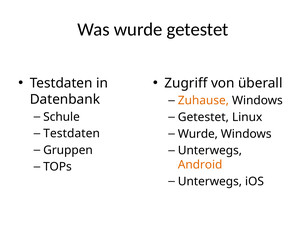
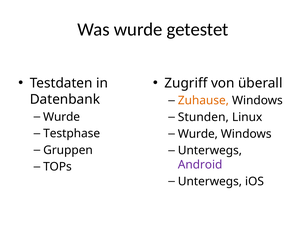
Schule: Schule -> Wurde (62, 117)
Getestet: Getestet -> Stunden (203, 117)
Testdaten: Testdaten -> Testphase (72, 134)
Android colour: orange -> purple (200, 165)
